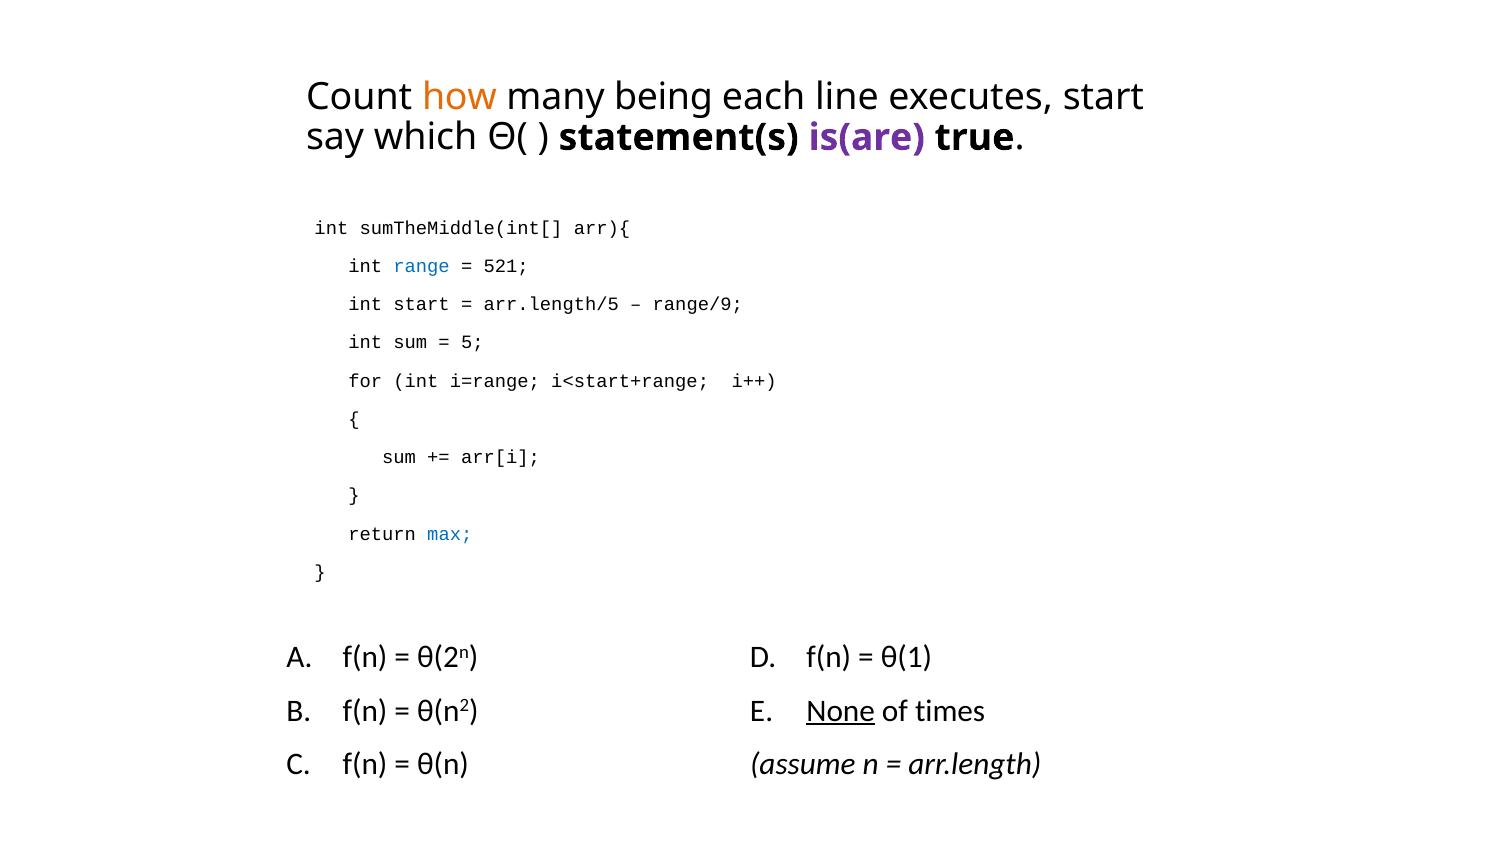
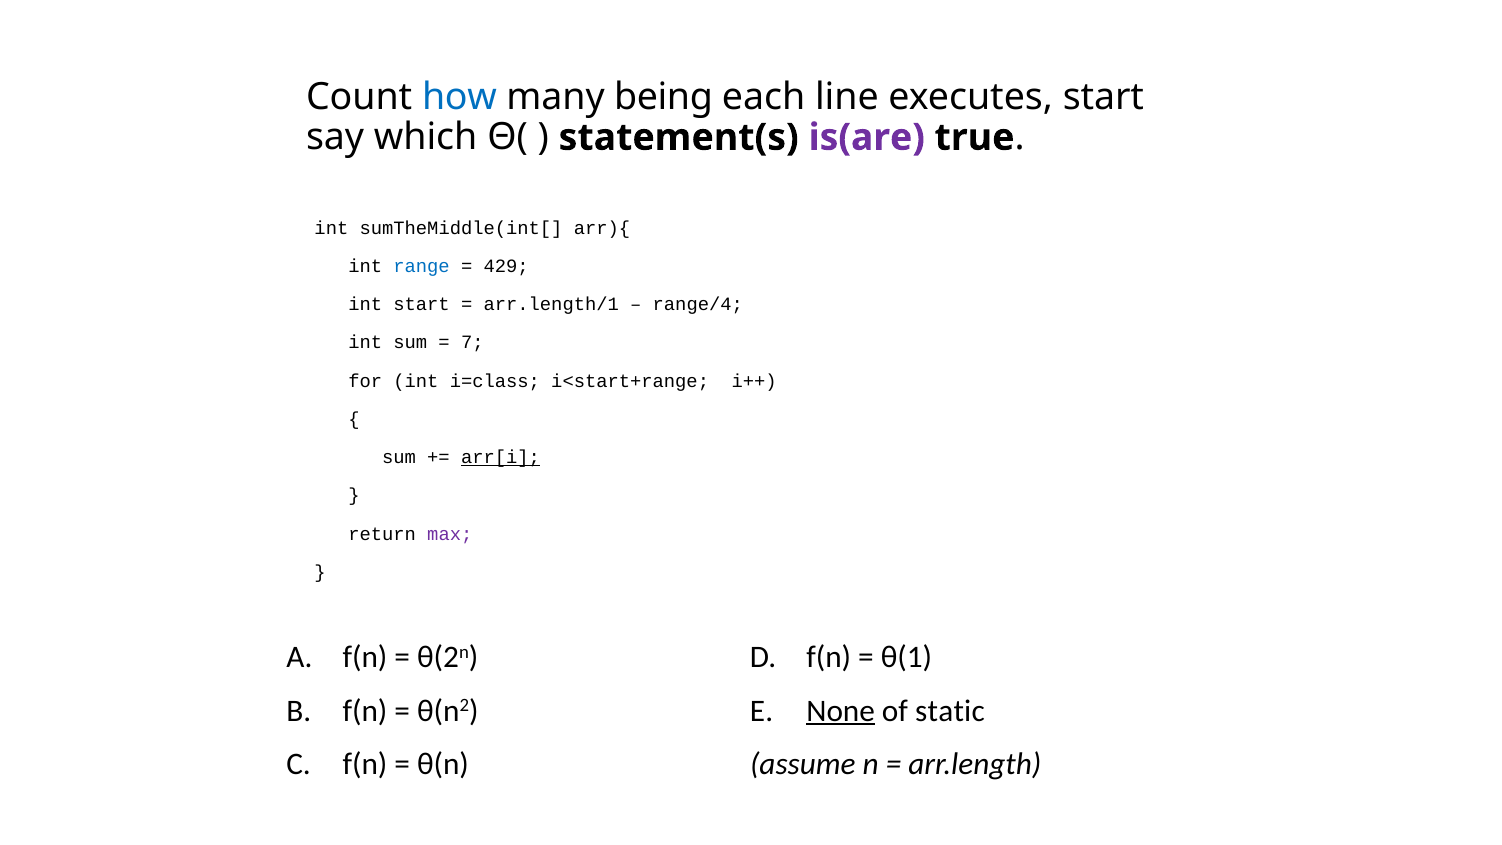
how colour: orange -> blue (459, 97)
521: 521 -> 429 (506, 266)
arr.length/5: arr.length/5 -> arr.length/1 (551, 304)
range/9: range/9 -> range/4 (698, 304)
5: 5 -> 7 (472, 343)
i=range: i=range -> i=class (495, 381)
arr[i underline: none -> present (500, 457)
max colour: blue -> purple (450, 534)
times: times -> static (950, 711)
